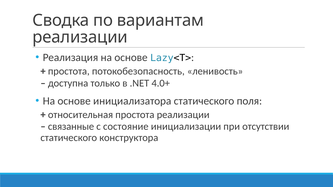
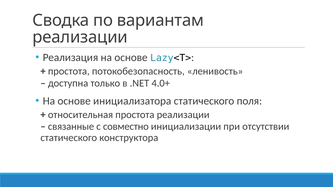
состояние: состояние -> совместно (126, 127)
